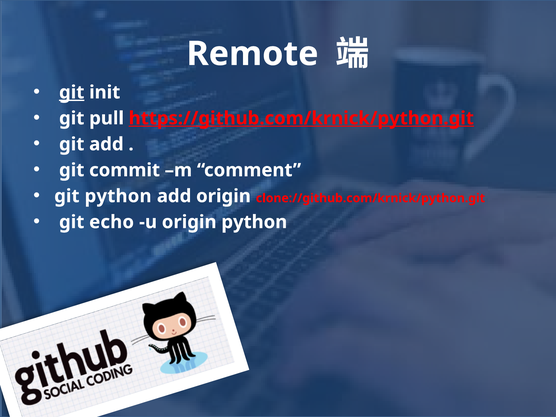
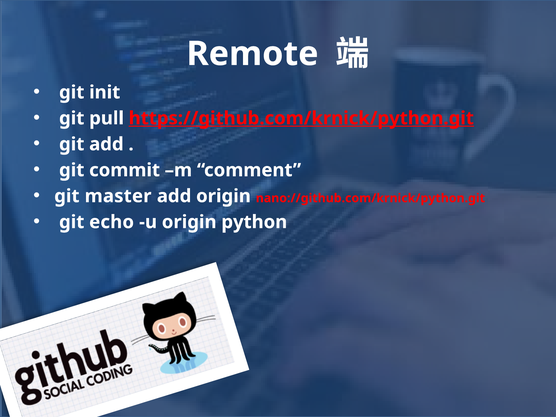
git underline: present -> none (72, 92)
git python: python -> master (118, 196)
clone://github.com/krnick/python.git: clone://github.com/krnick/python.git -> nano://github.com/krnick/python.git (370, 198)
